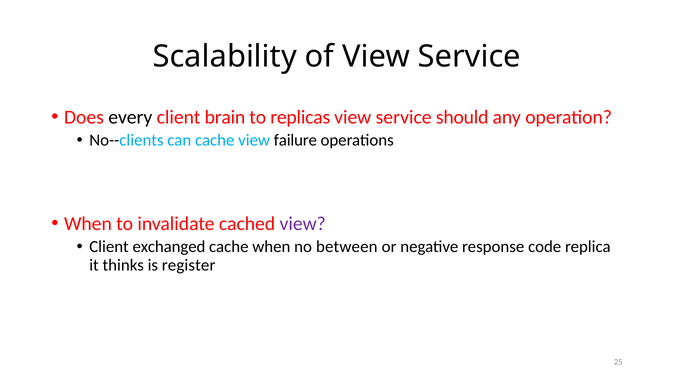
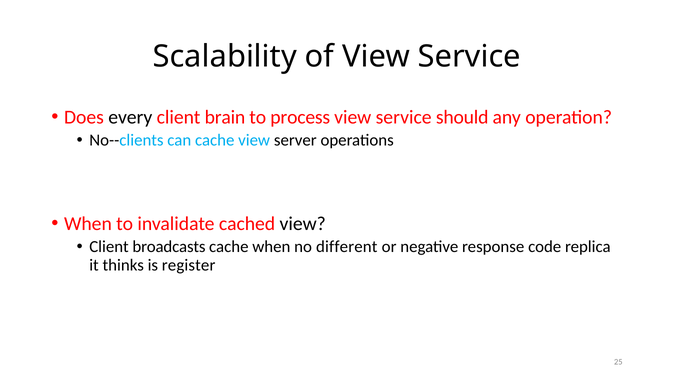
replicas: replicas -> process (300, 117)
failure: failure -> server (295, 140)
view colour: purple -> black (303, 224)
exchanged: exchanged -> broadcasts (169, 247)
between: between -> different (347, 247)
